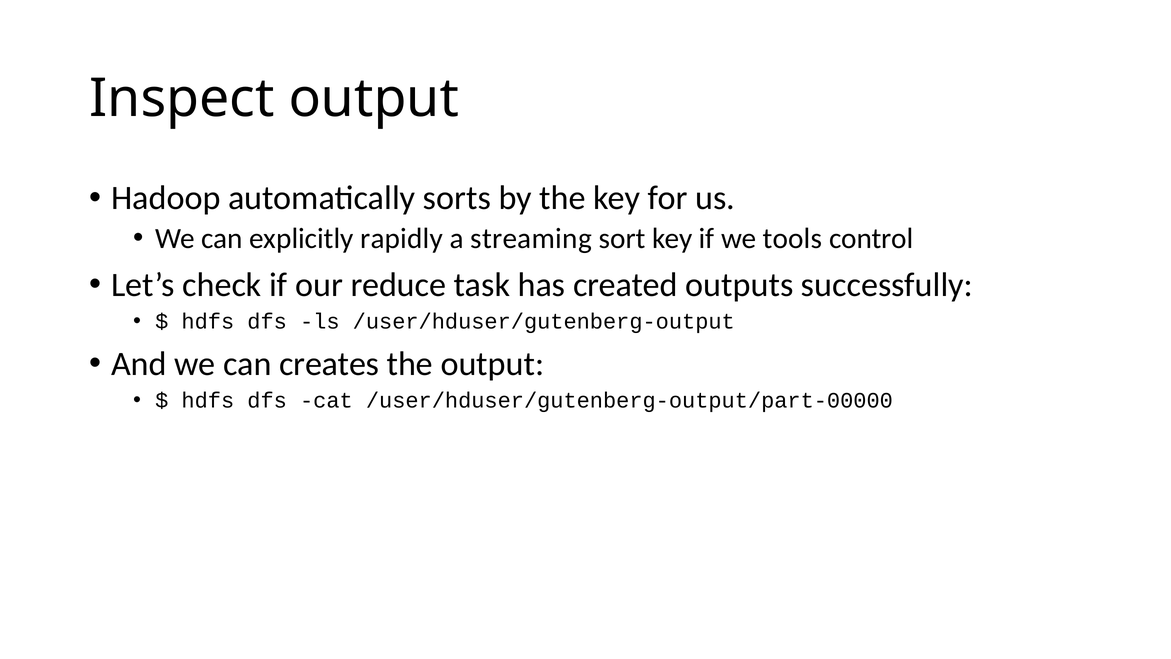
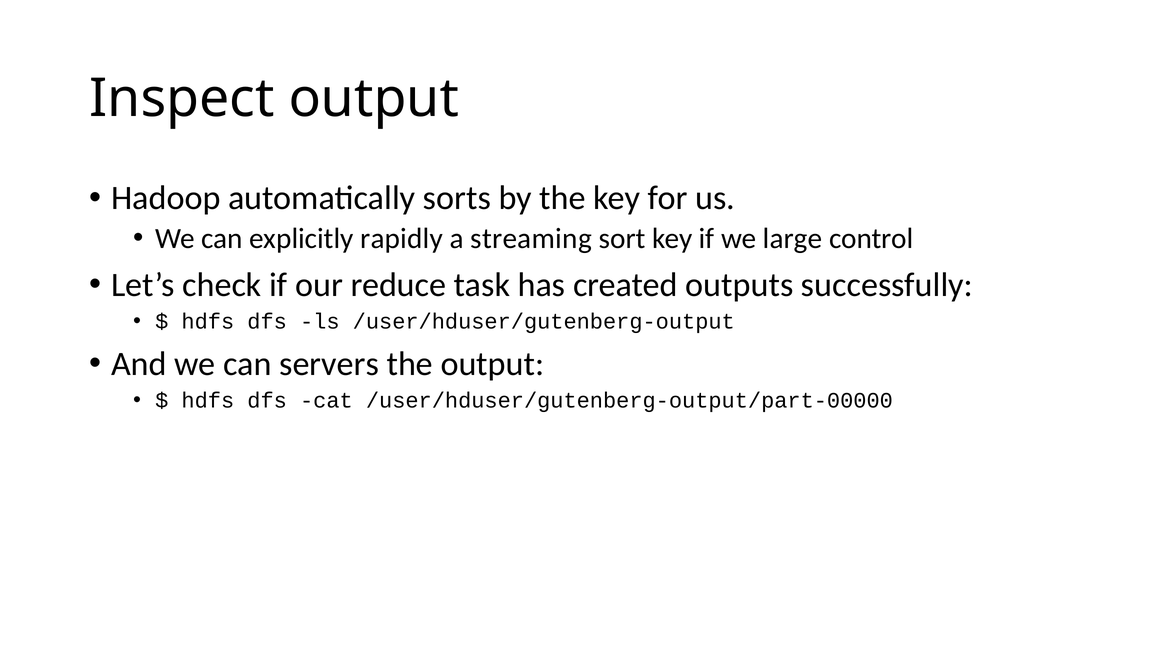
tools: tools -> large (793, 238)
creates: creates -> servers (329, 364)
